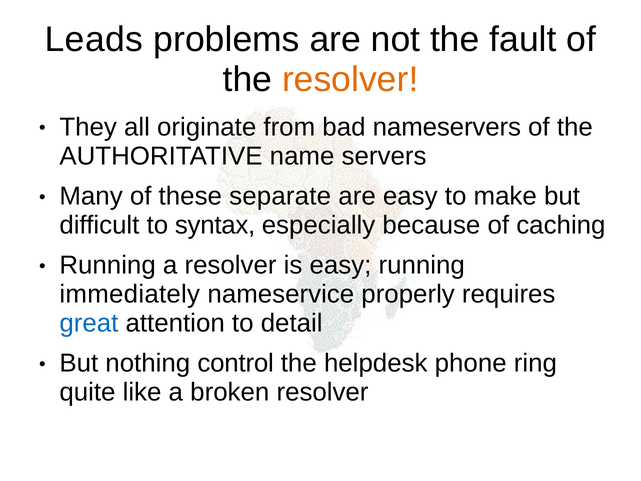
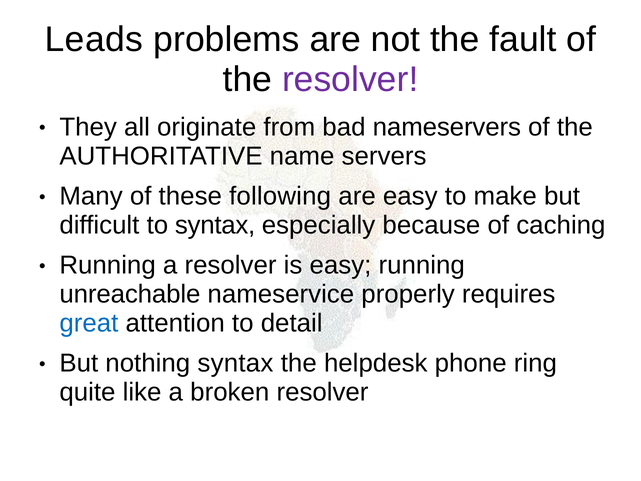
resolver colour: orange -> purple (350, 79)
separate: separate -> following (280, 196)
immediately: immediately -> unreachable (130, 294)
nothing control: control -> syntax (235, 363)
